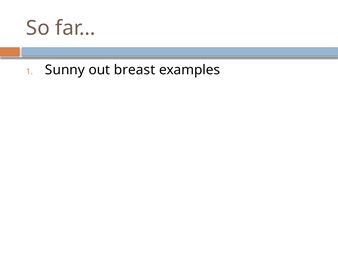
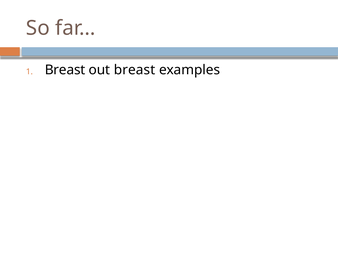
Sunny: Sunny -> Breast (65, 70)
